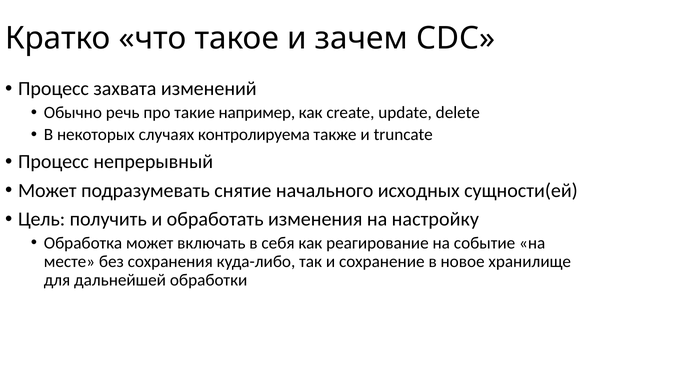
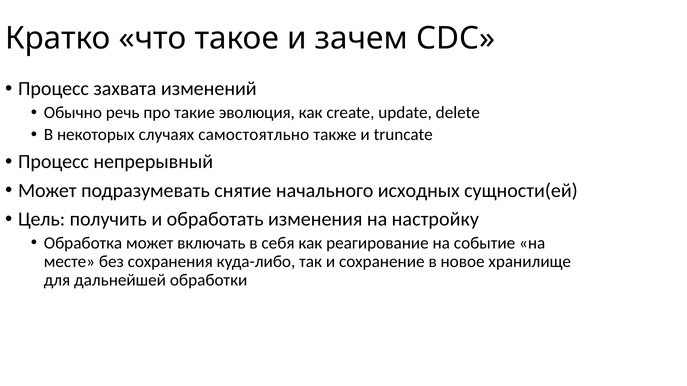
например: например -> эволюция (257, 113)
контролируема: контролируема -> самостоятльно (254, 135)
